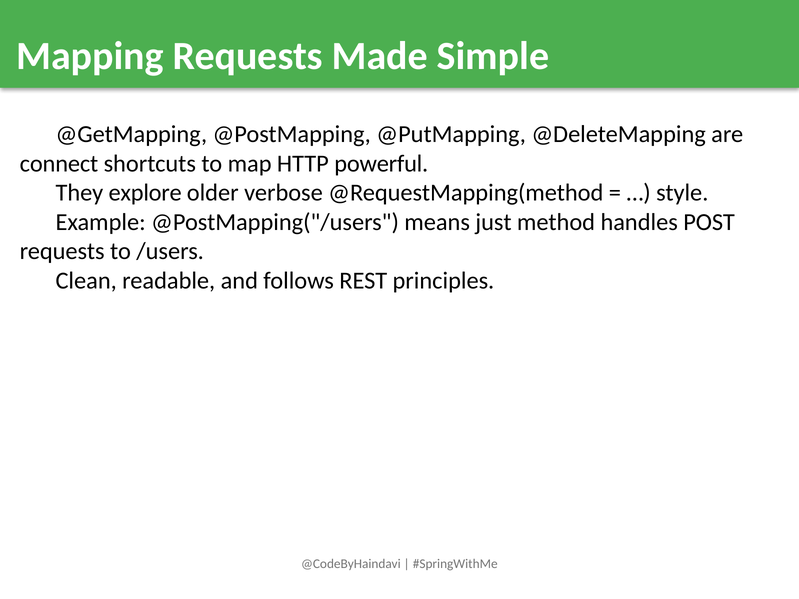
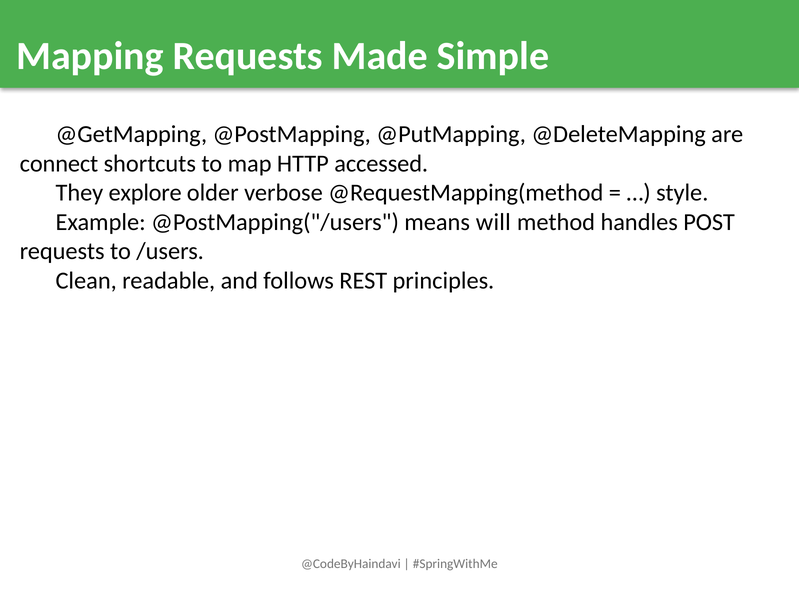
powerful: powerful -> accessed (381, 164)
just: just -> will (493, 222)
